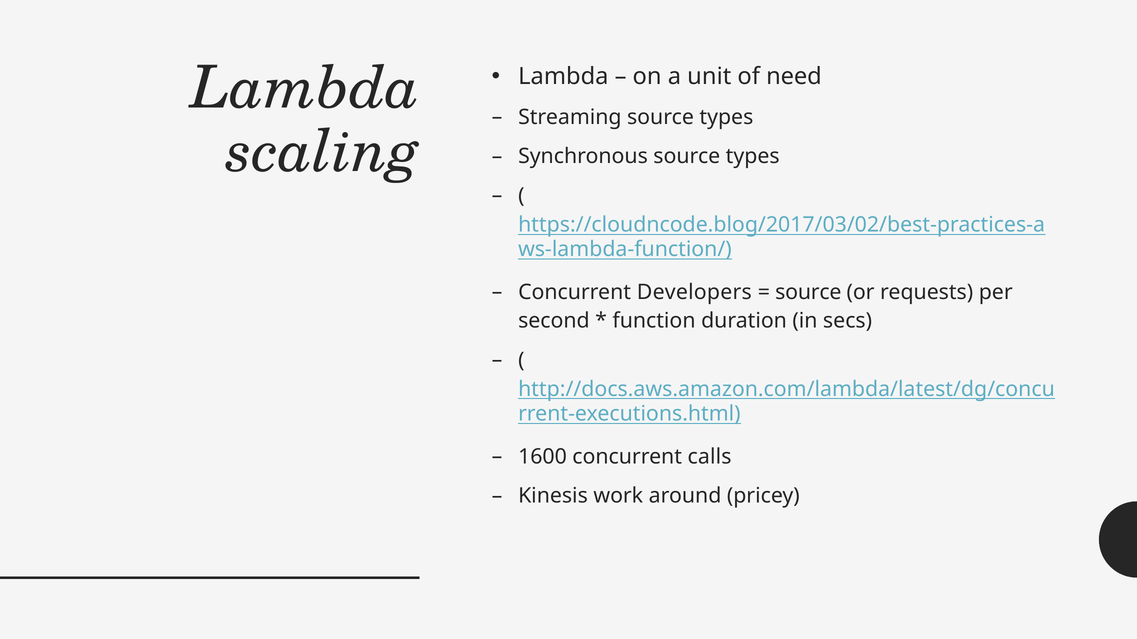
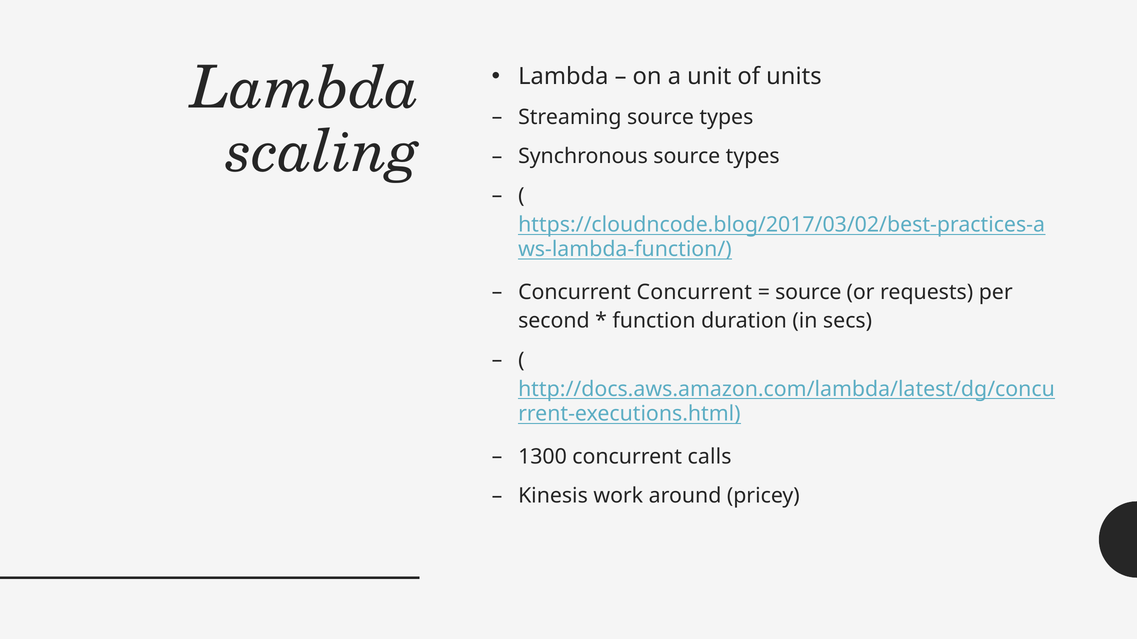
need: need -> units (794, 77)
Concurrent Developers: Developers -> Concurrent (694, 292)
1600: 1600 -> 1300 (543, 457)
